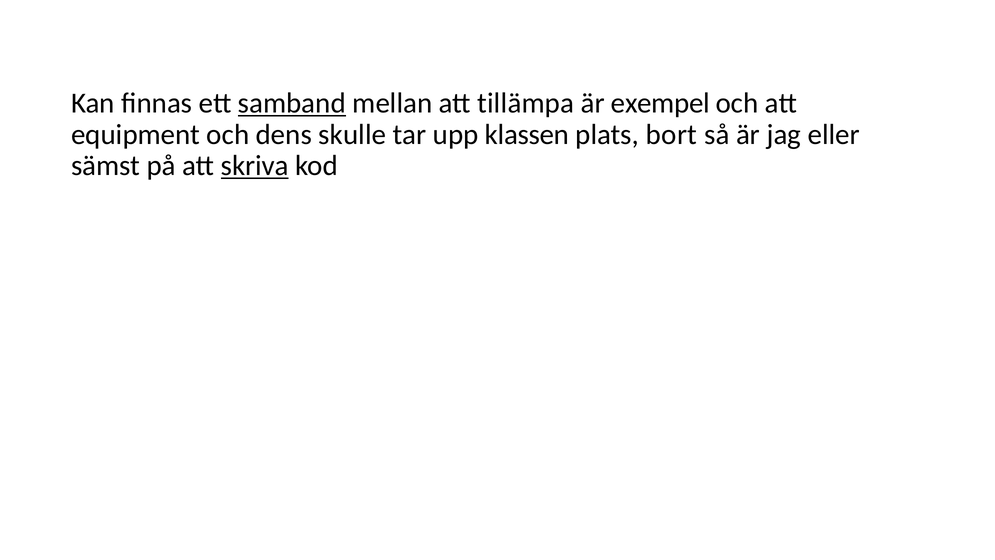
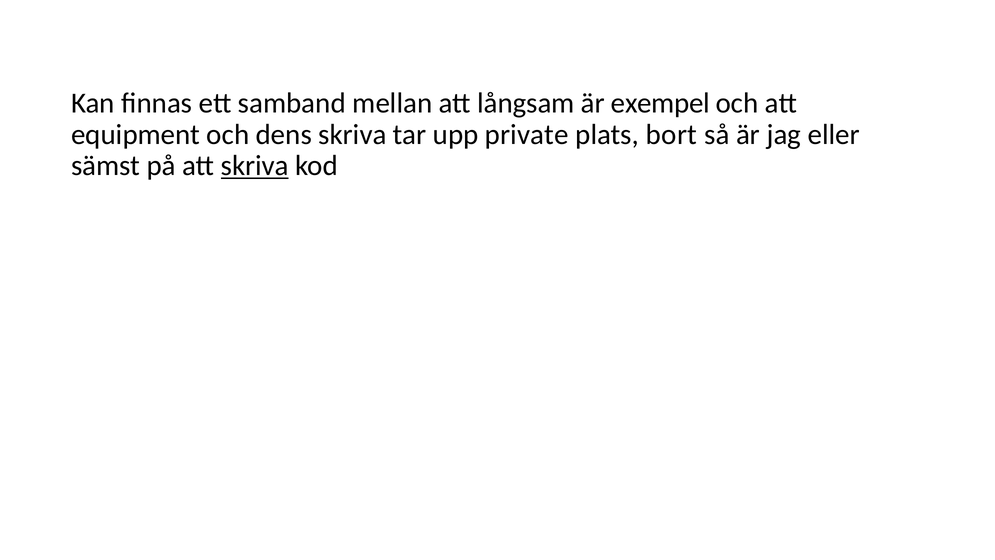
samband underline: present -> none (292, 103)
tillämpa: tillämpa -> långsam (526, 103)
dens skulle: skulle -> skriva (352, 134)
klassen: klassen -> private (527, 134)
